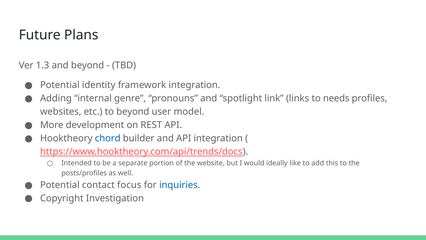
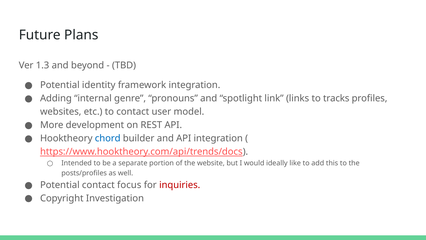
needs: needs -> tracks (336, 98)
to beyond: beyond -> contact (133, 112)
inquiries colour: blue -> red (180, 185)
